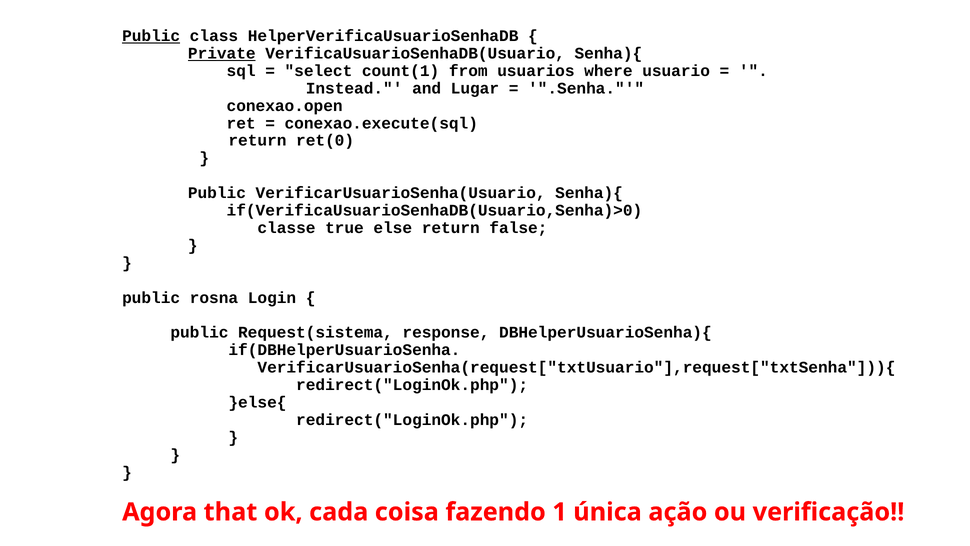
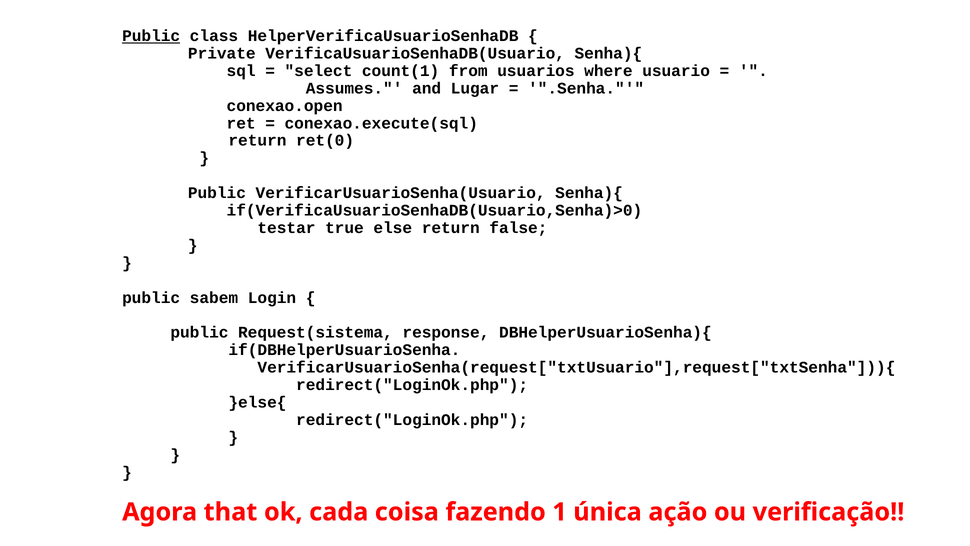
Private underline: present -> none (222, 53)
Instead: Instead -> Assumes (354, 88)
classe: classe -> testar (286, 228)
rosna: rosna -> sabem (214, 298)
